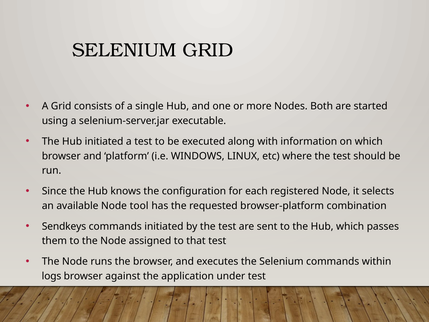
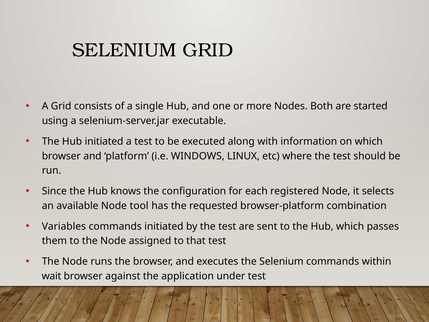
Sendkeys: Sendkeys -> Variables (64, 226)
logs: logs -> wait (52, 276)
